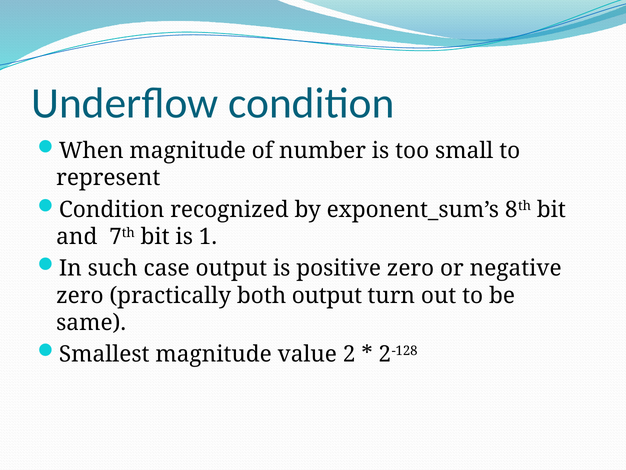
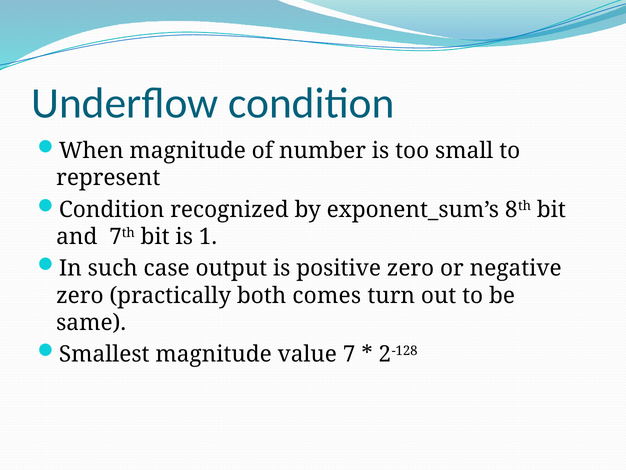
both output: output -> comes (327, 295)
2: 2 -> 7 (349, 354)
